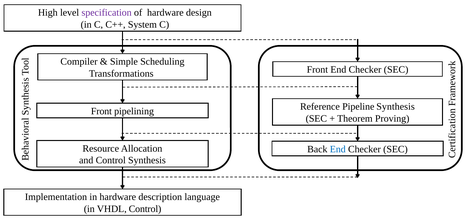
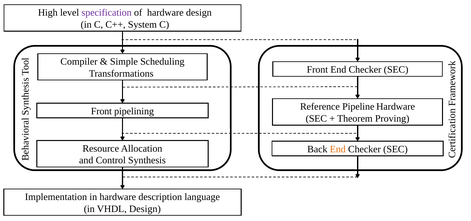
Pipeline Synthesis: Synthesis -> Hardware (396, 107)
End colour: blue -> orange (338, 149)
VHDL Control: Control -> Design (145, 209)
